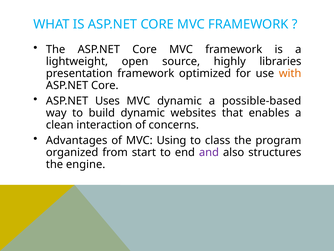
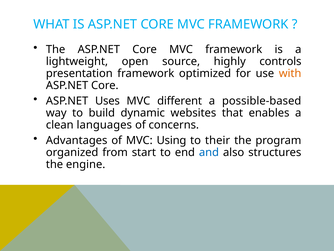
libraries: libraries -> controls (280, 61)
MVC dynamic: dynamic -> different (180, 101)
interaction: interaction -> languages (104, 125)
class: class -> their (218, 140)
and colour: purple -> blue (209, 152)
